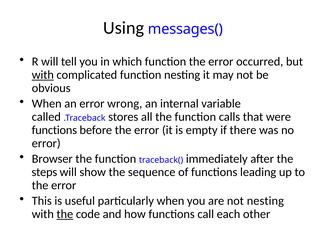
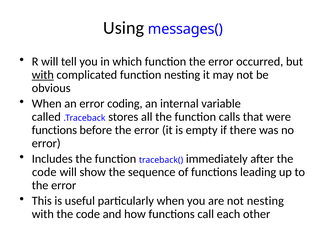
wrong: wrong -> coding (125, 103)
Browser: Browser -> Includes (52, 159)
steps: steps -> code (44, 172)
the underline: present -> none (65, 214)
